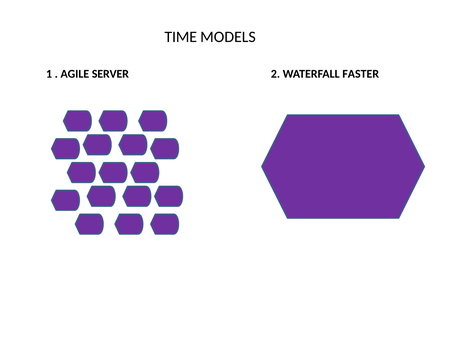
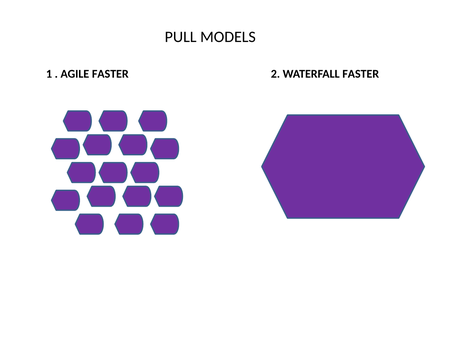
TIME: TIME -> PULL (181, 37)
AGILE SERVER: SERVER -> FASTER (110, 74)
